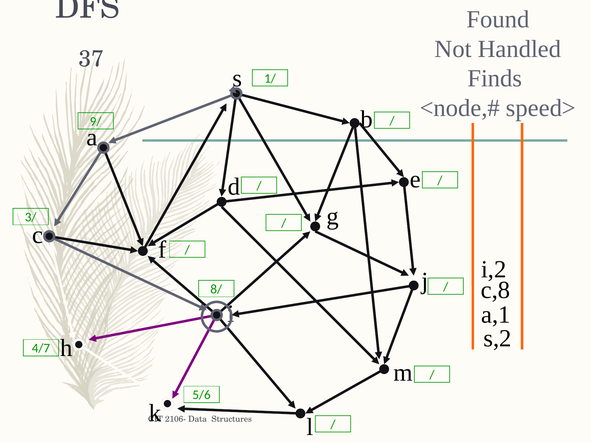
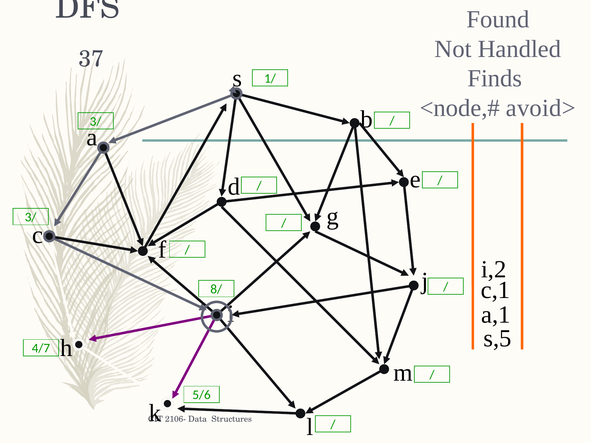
speed>: speed> -> avoid> (541, 108)
9/: 9/ -> 3/ (96, 121)
c,8: c,8 -> c,1 (496, 290)
s,2: s,2 -> s,5 (498, 338)
